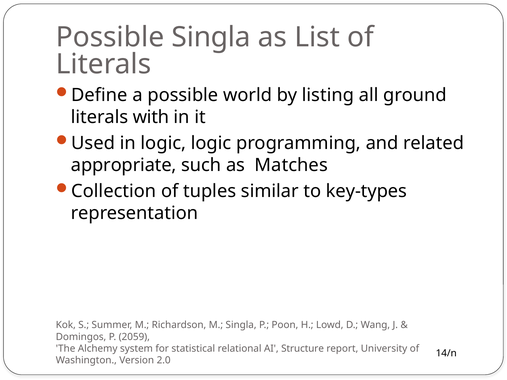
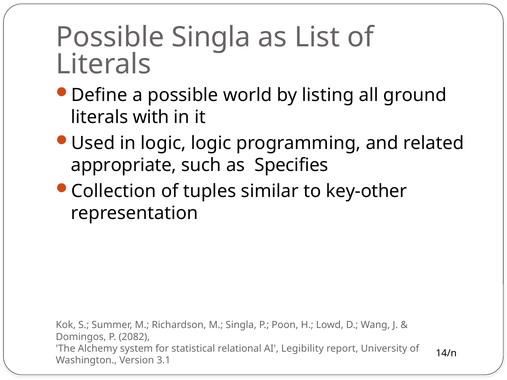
Matches: Matches -> Specifies (291, 165)
key-types: key-types -> key-other (367, 191)
2059: 2059 -> 2082 (134, 337)
Structure: Structure -> Legibility (302, 349)
2.0: 2.0 -> 3.1 (164, 361)
